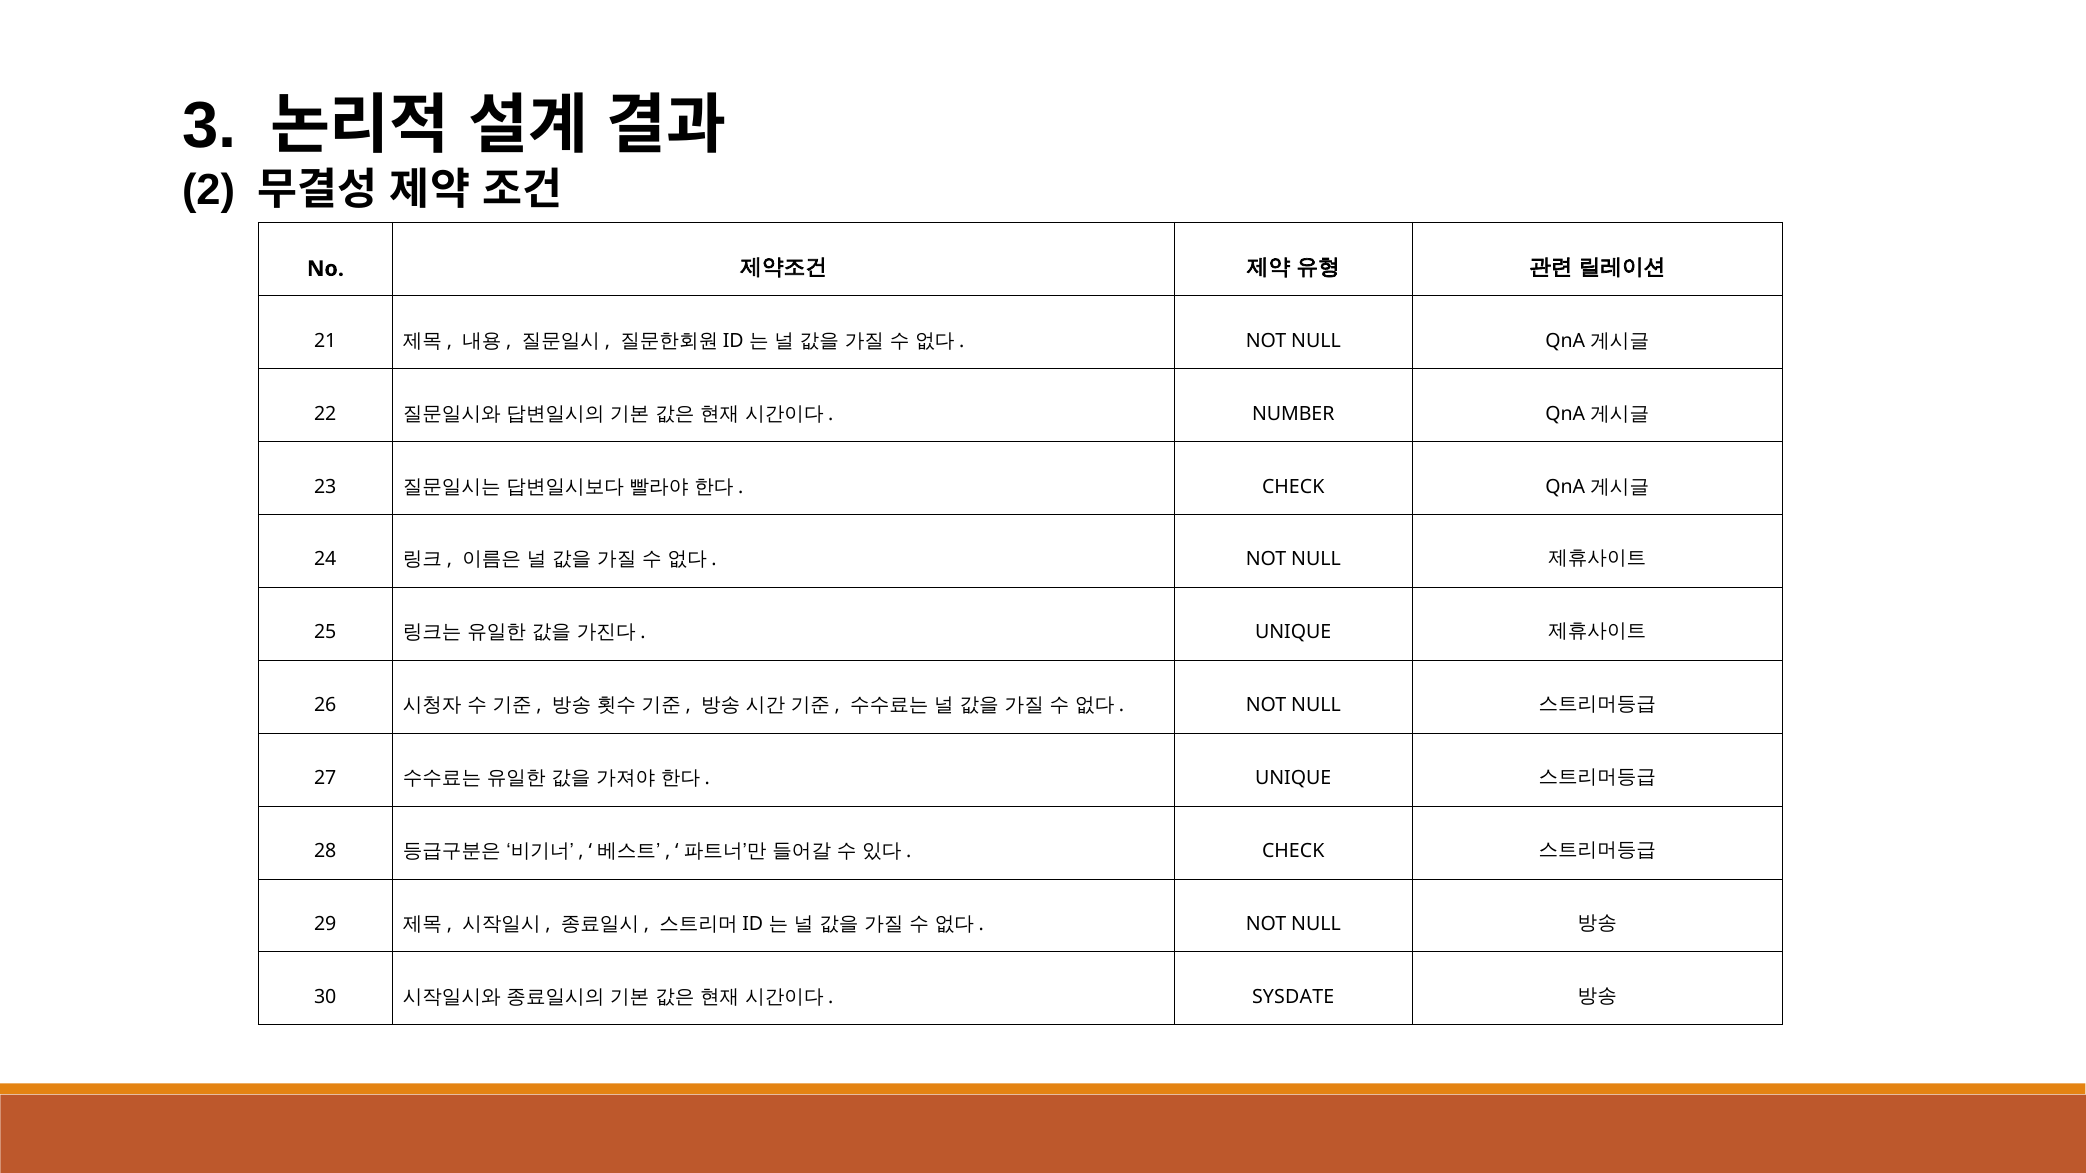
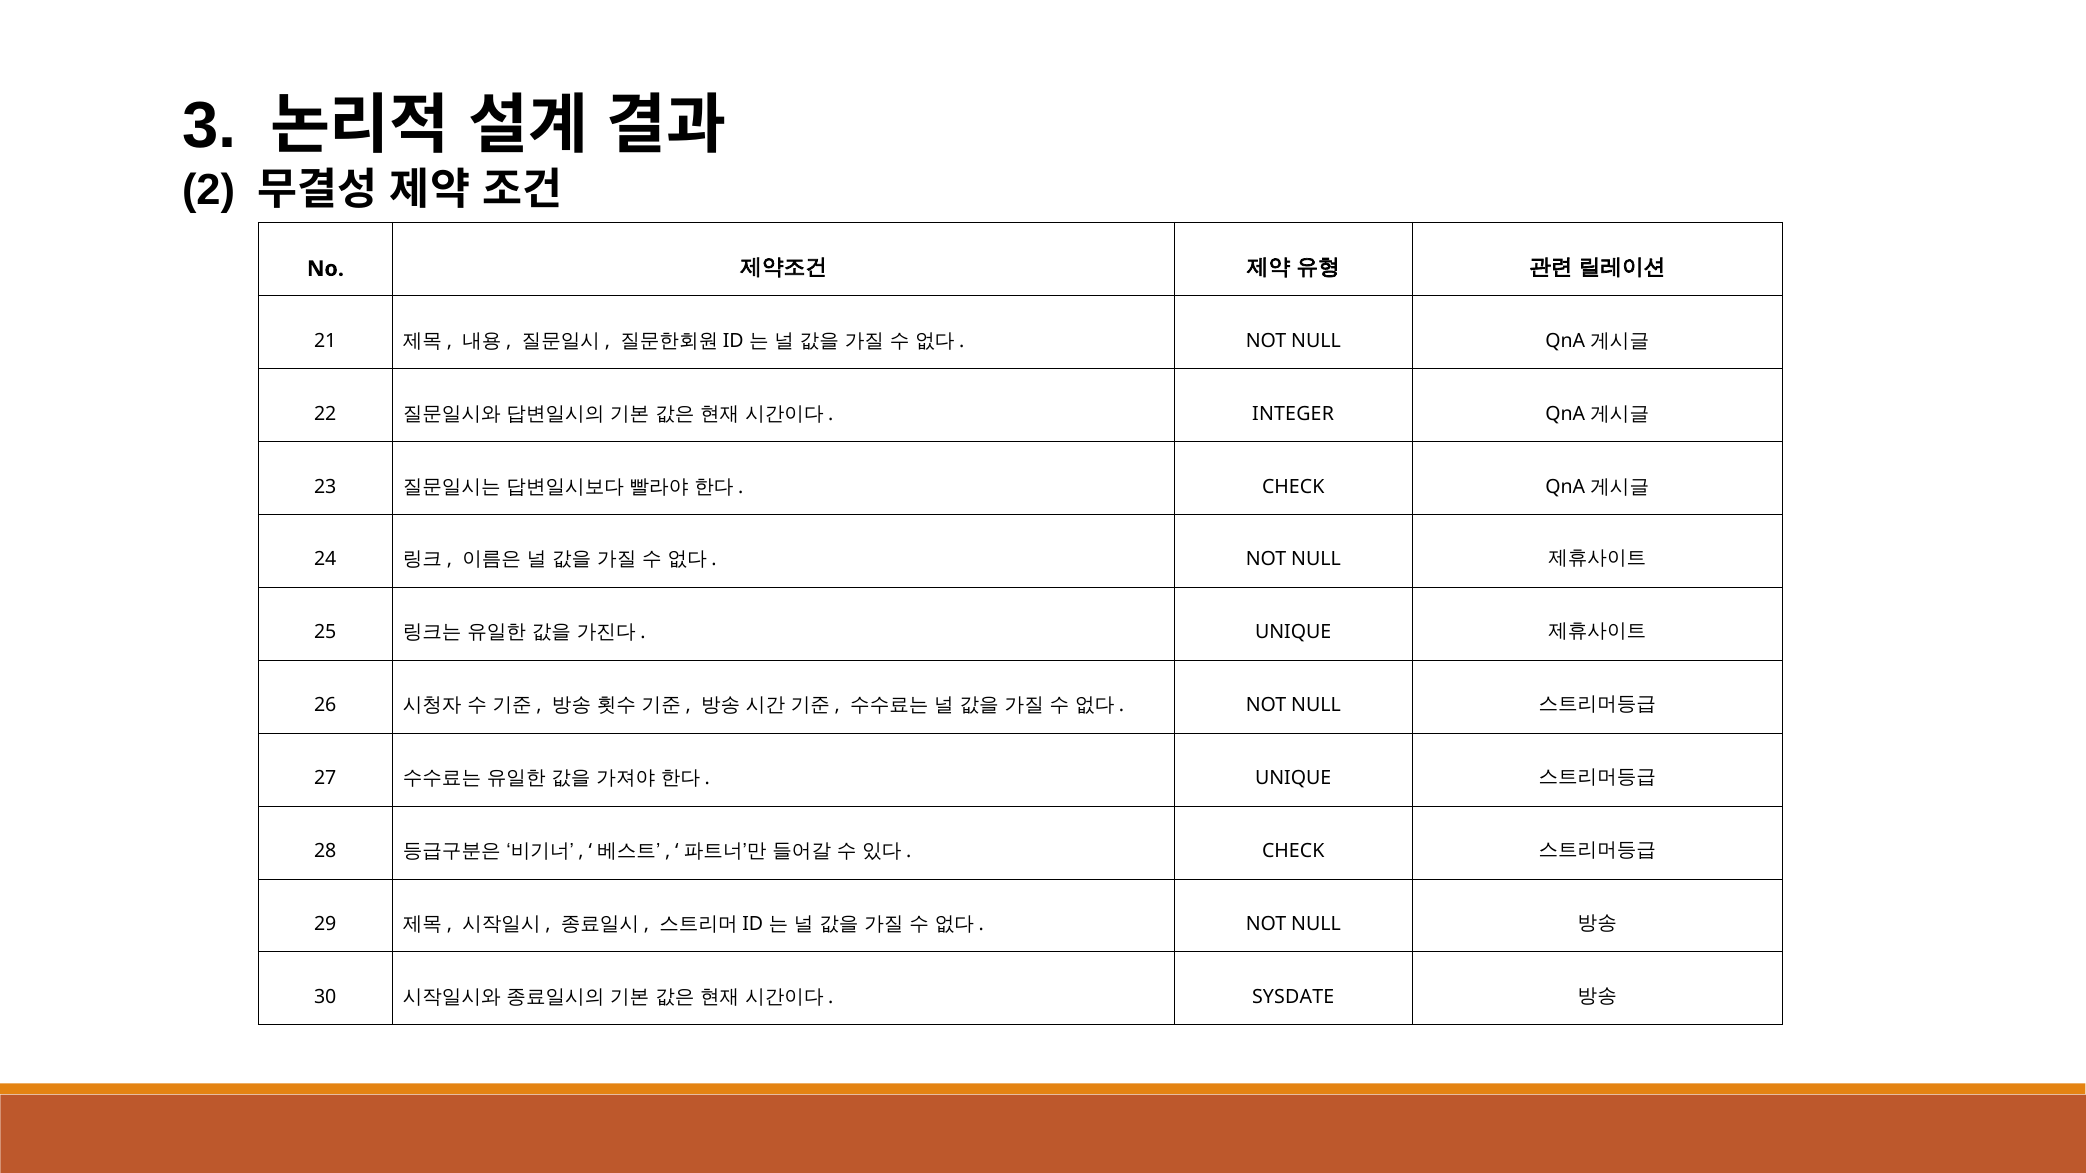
NUMBER: NUMBER -> INTEGER (1293, 414)
